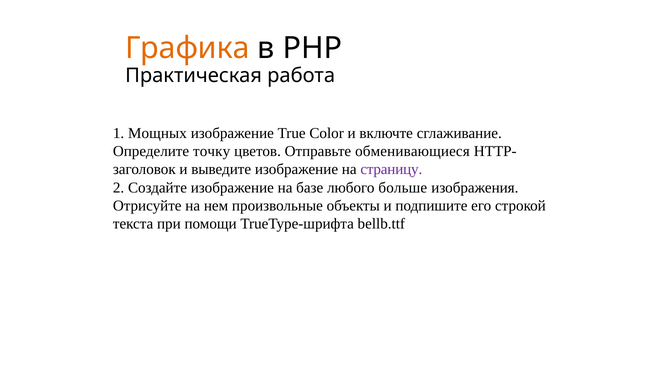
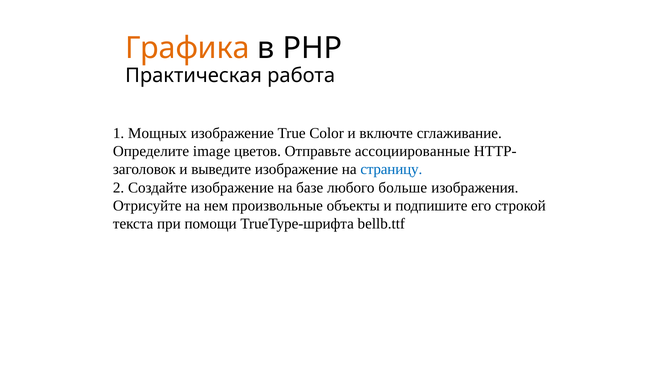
точку: точку -> image (212, 151)
обменивающиеся: обменивающиеся -> ассоциированные (412, 151)
страницу colour: purple -> blue (391, 170)
